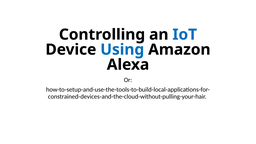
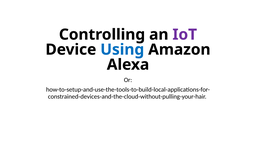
IoT colour: blue -> purple (185, 35)
